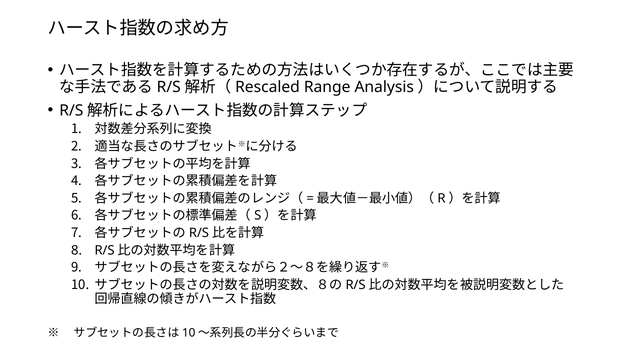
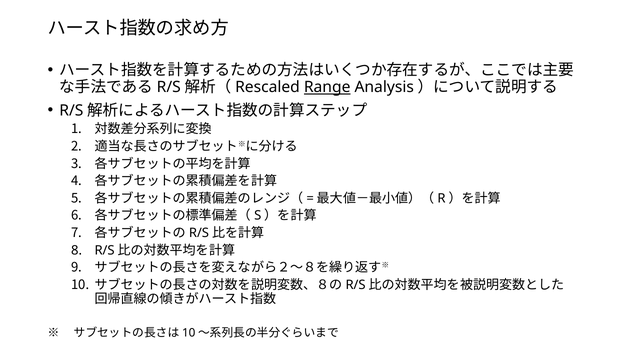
Range underline: none -> present (327, 87)
